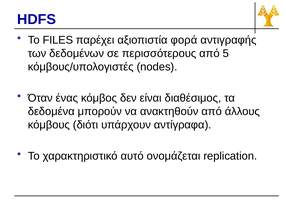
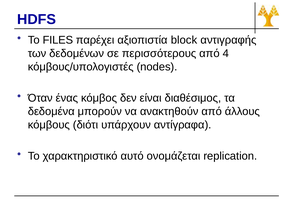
φορά: φορά -> block (184, 40)
5: 5 -> 4 (226, 53)
